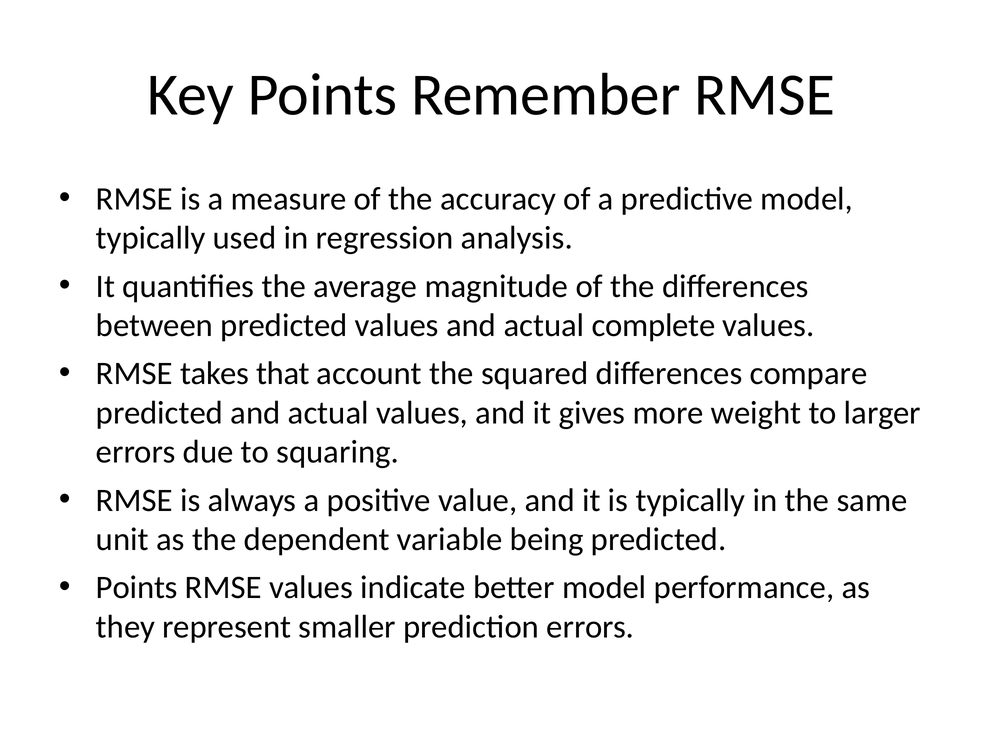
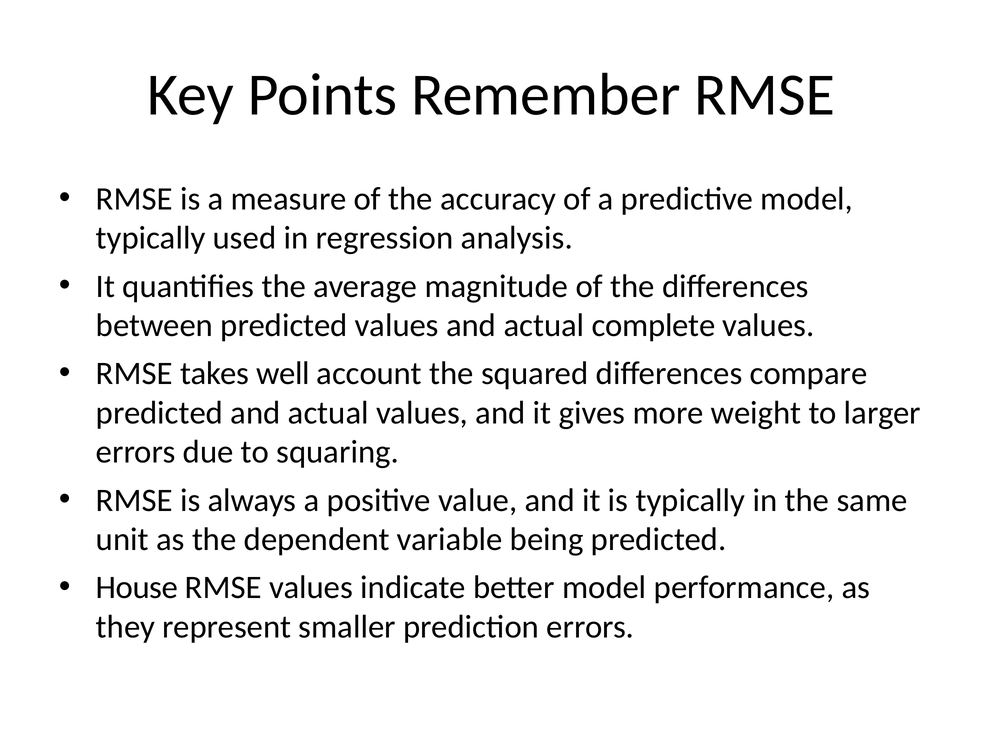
that: that -> well (283, 374)
Points: Points -> House (137, 588)
